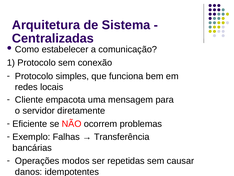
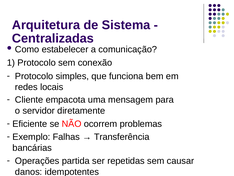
modos: modos -> partida (76, 160)
